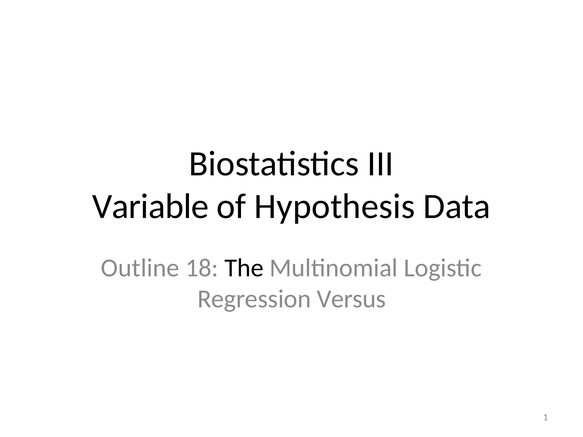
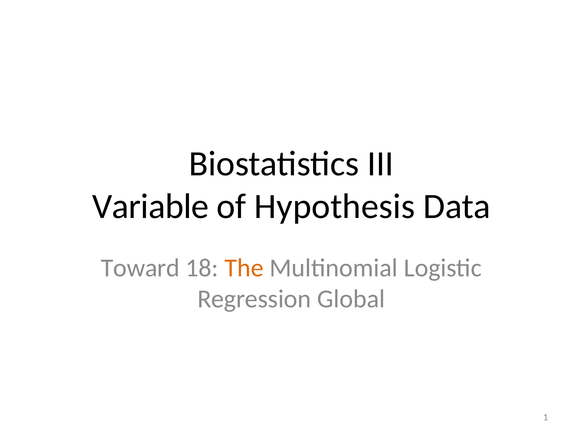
Outline: Outline -> Toward (140, 268)
The colour: black -> orange (244, 268)
Versus: Versus -> Global (351, 299)
